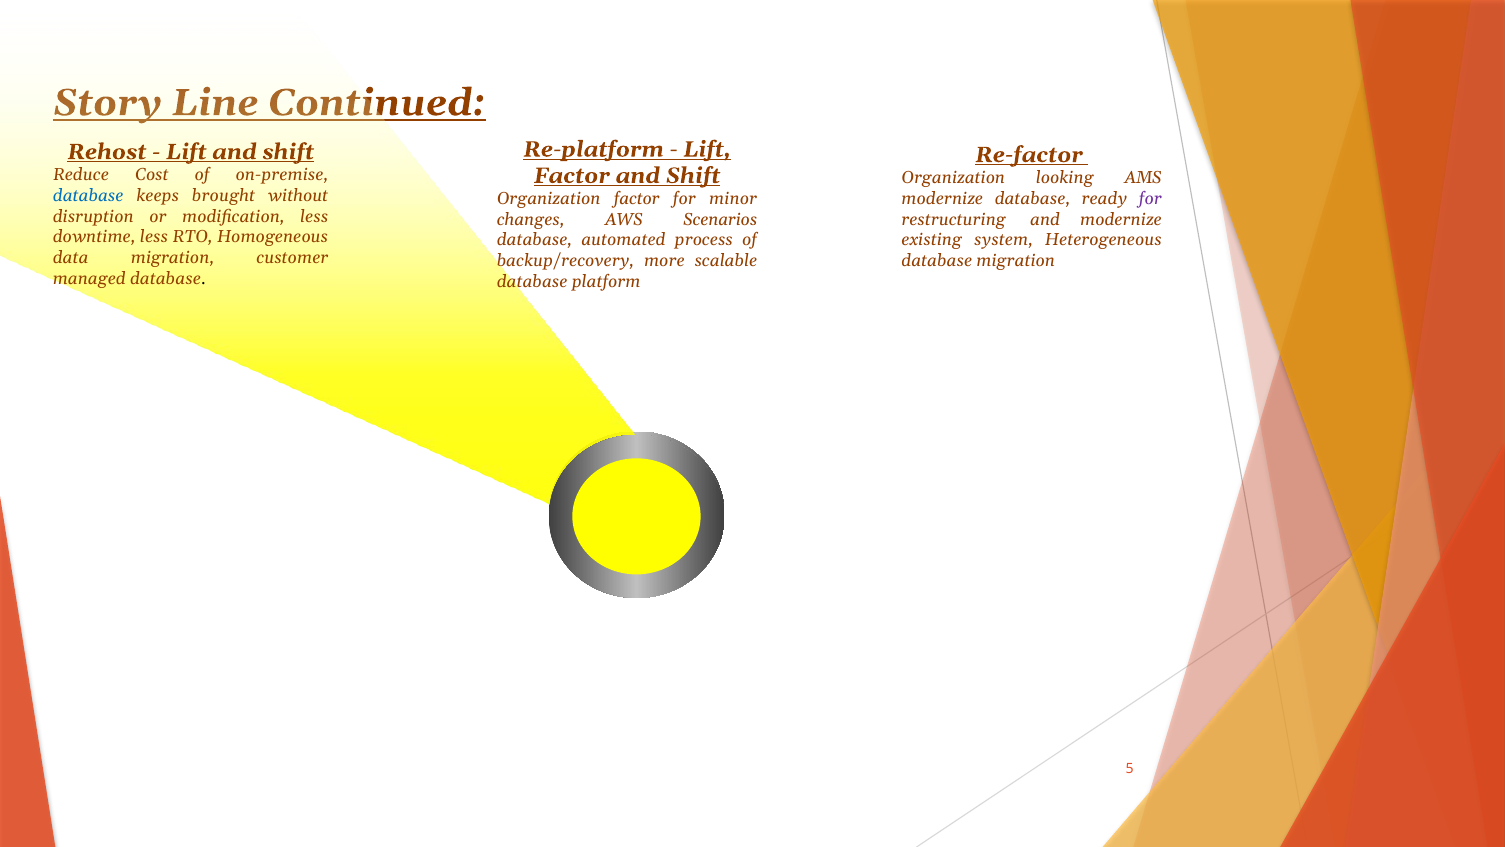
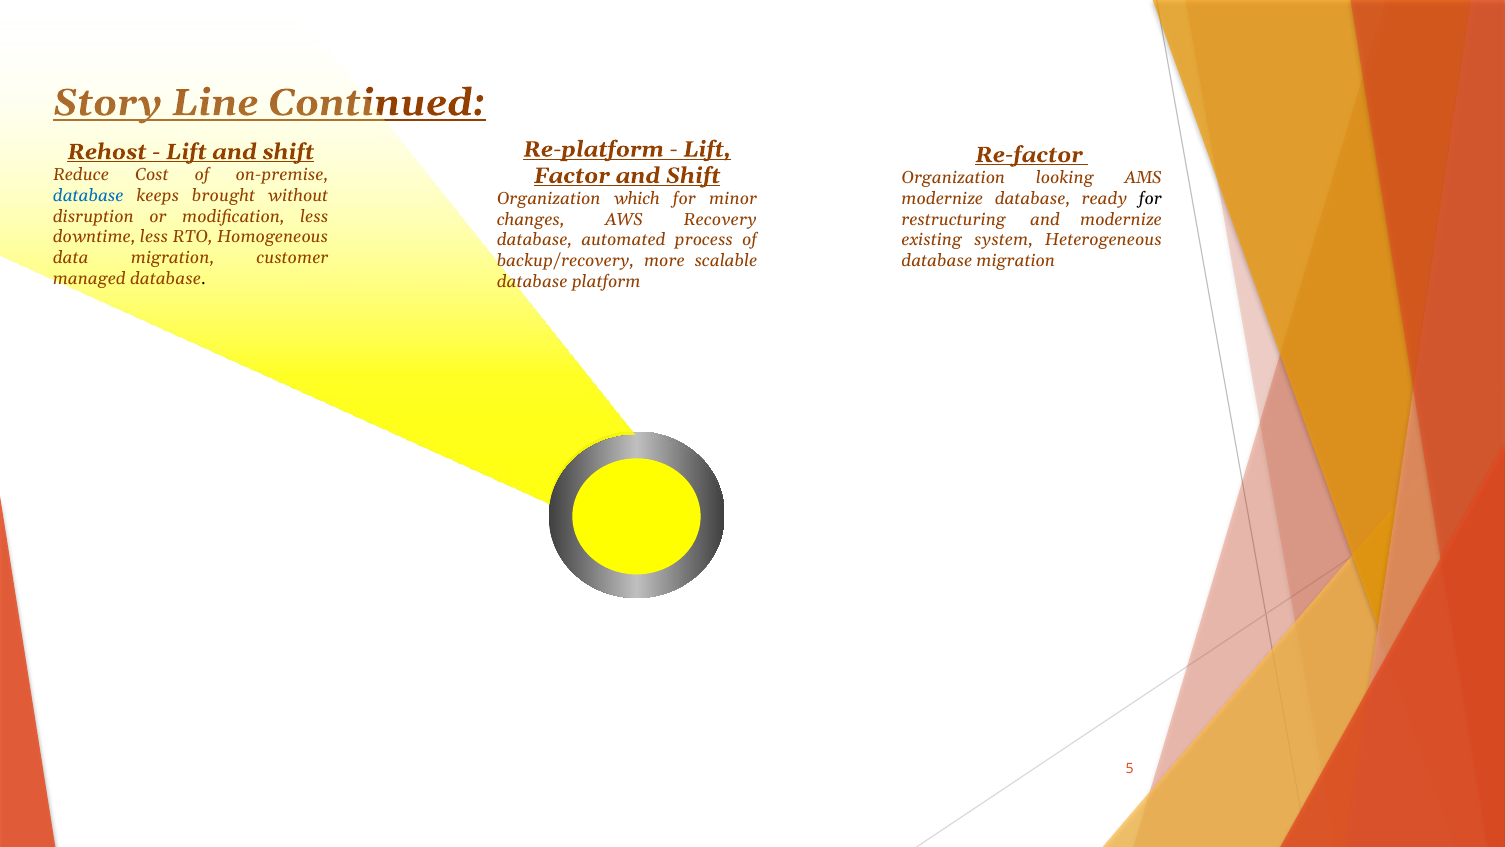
for colour: purple -> black (1150, 199)
Organization factor: factor -> which (637, 199)
Scenarios: Scenarios -> Recovery (720, 219)
